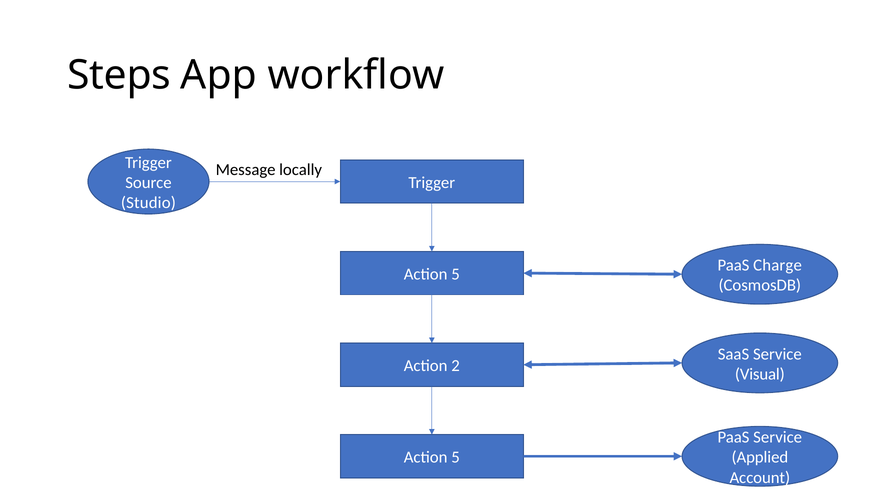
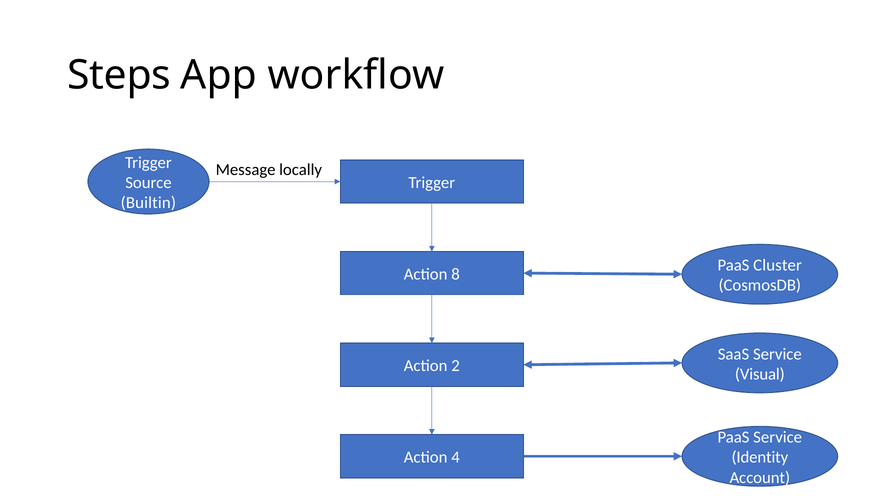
Studio: Studio -> Builtin (148, 203)
Charge: Charge -> Cluster (778, 265)
5: 5 -> 8 (456, 274)
5: 5 -> 4 (456, 457)
Applied: Applied -> Identity (760, 457)
